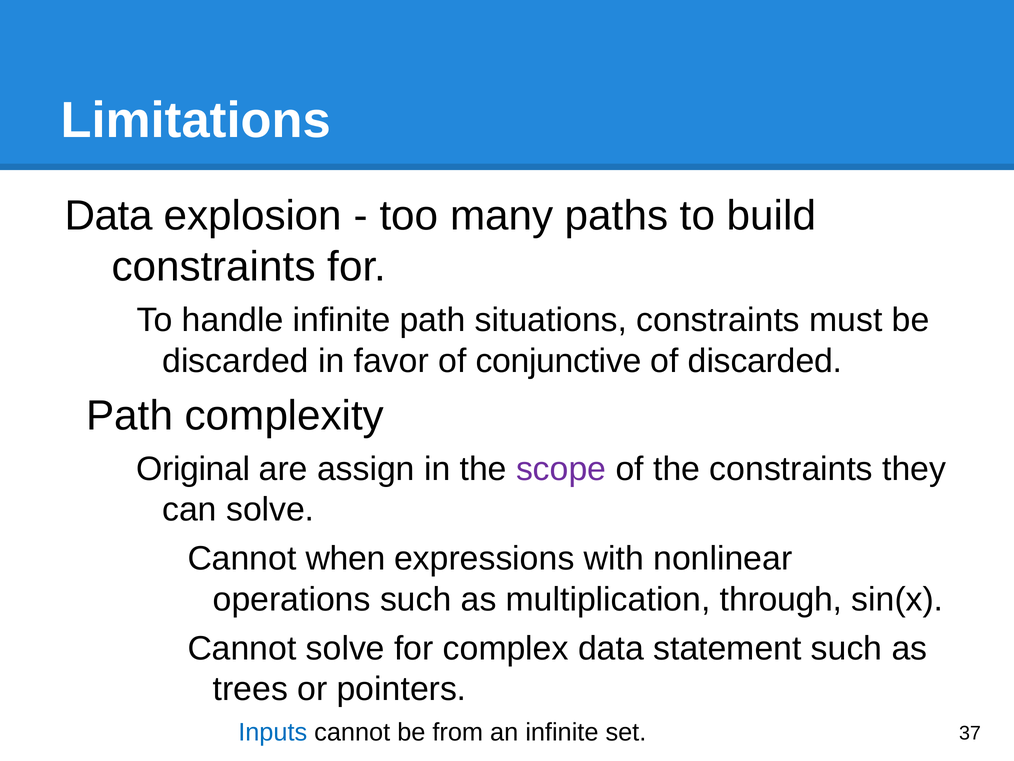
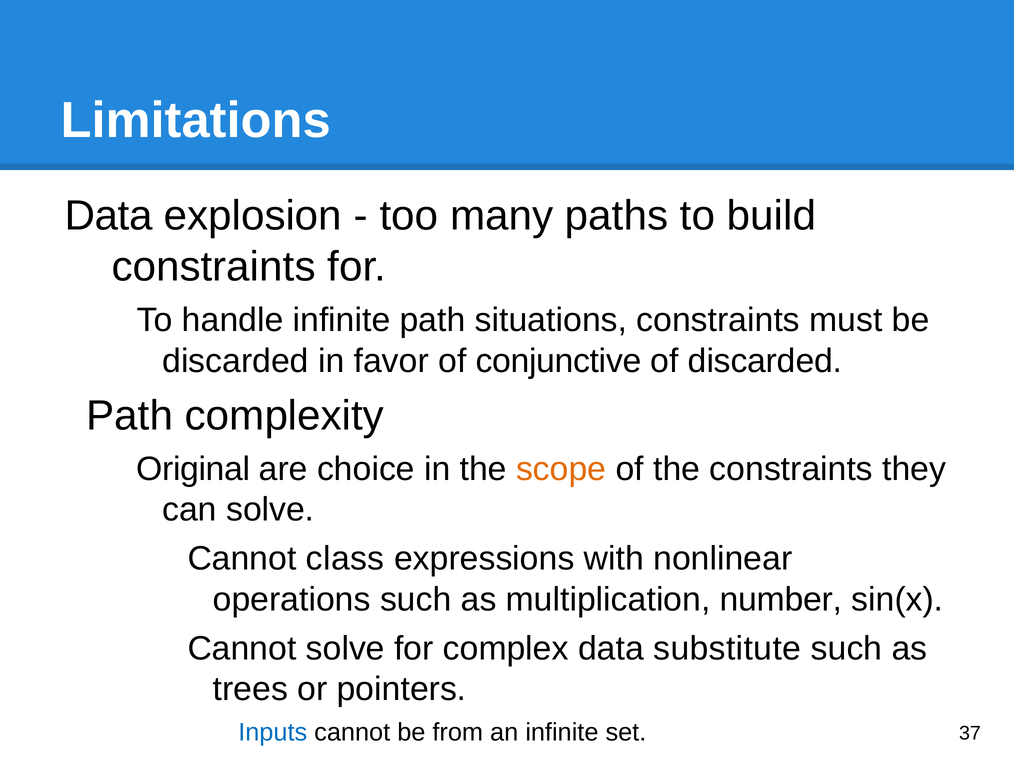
assign: assign -> choice (366, 469)
scope colour: purple -> orange (561, 469)
when: when -> class (345, 558)
through: through -> number (781, 599)
statement: statement -> substitute (727, 648)
